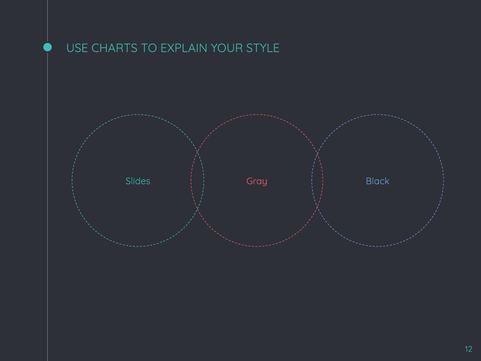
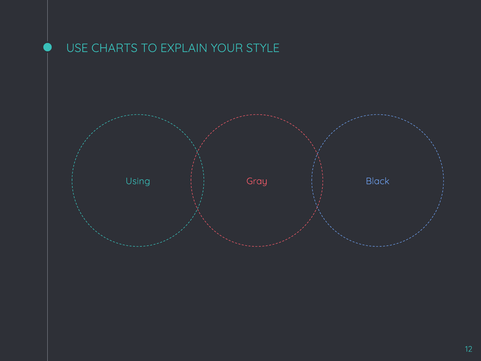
Slides: Slides -> Using (138, 181)
